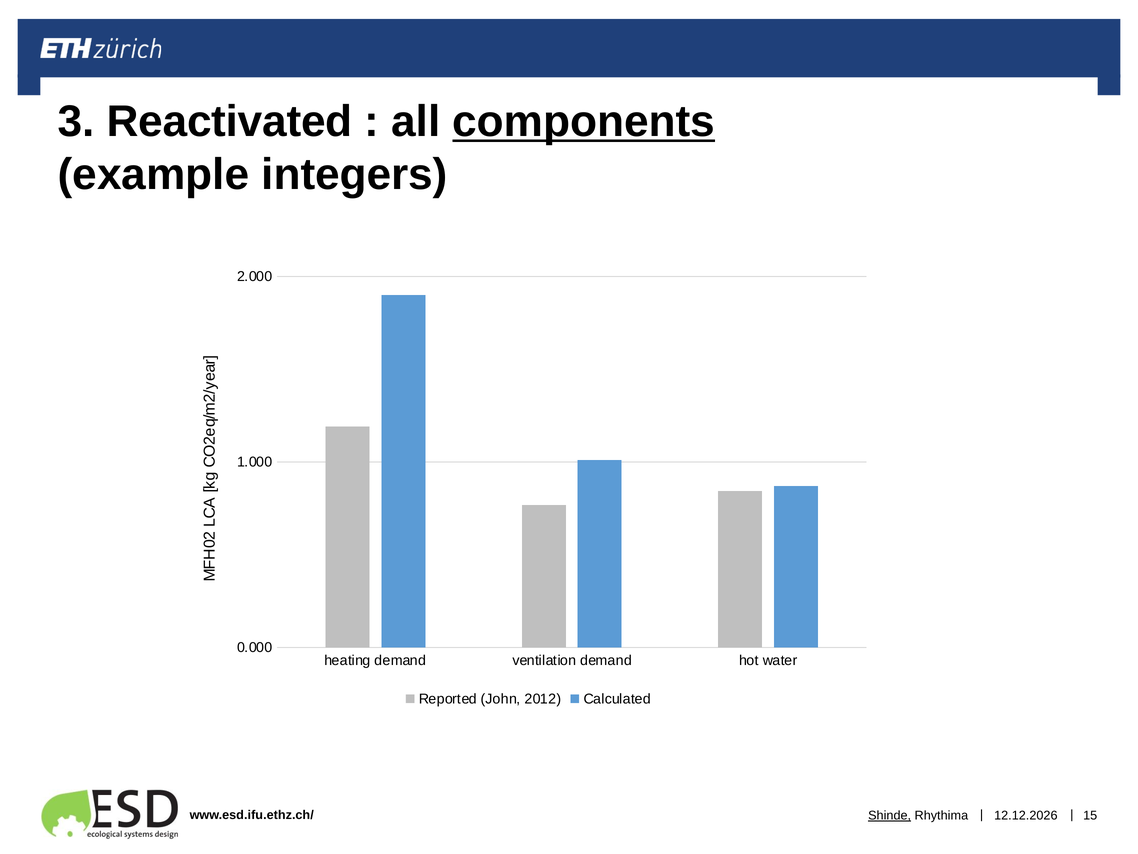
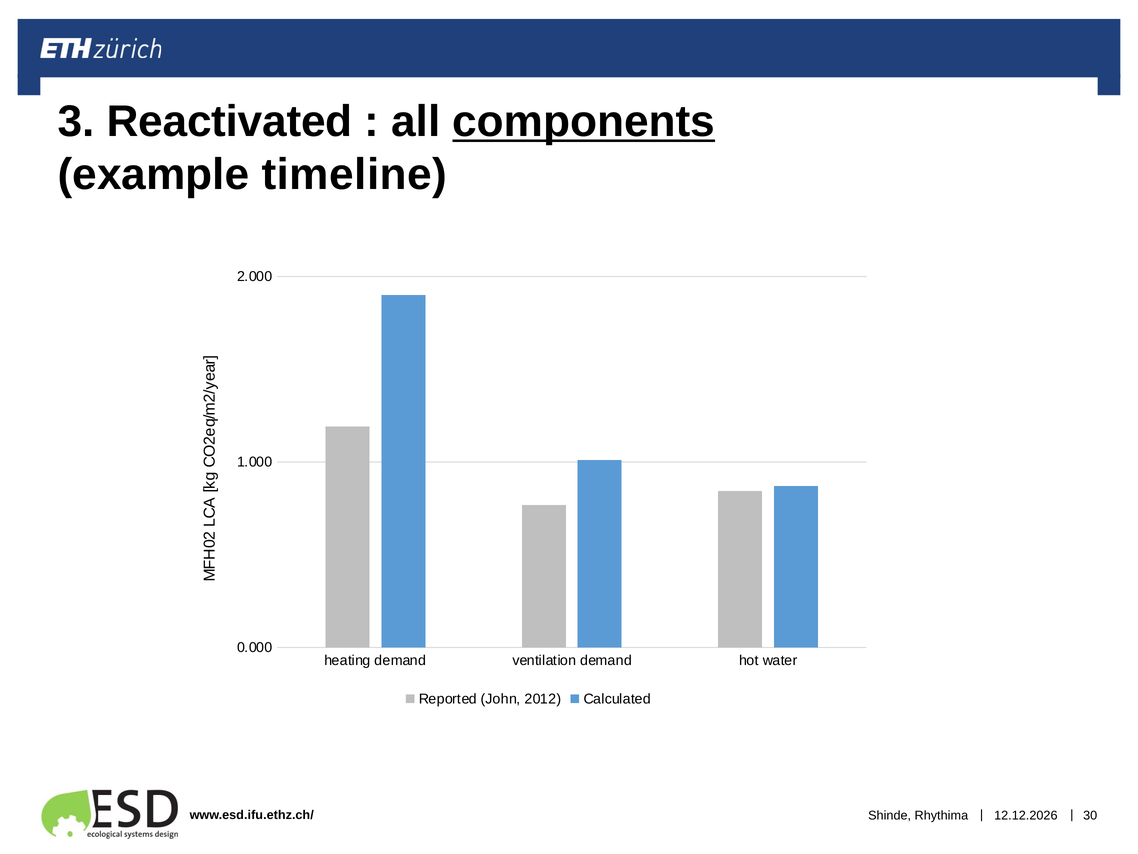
integers: integers -> timeline (354, 175)
Shinde underline: present -> none (890, 815)
15: 15 -> 30 (1090, 815)
